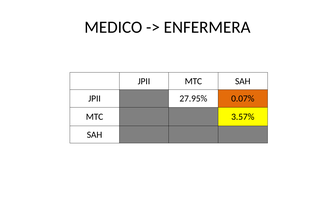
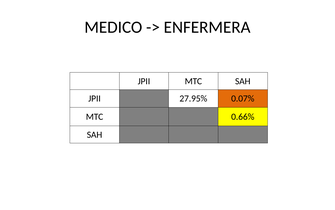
3.57%: 3.57% -> 0.66% (243, 116)
